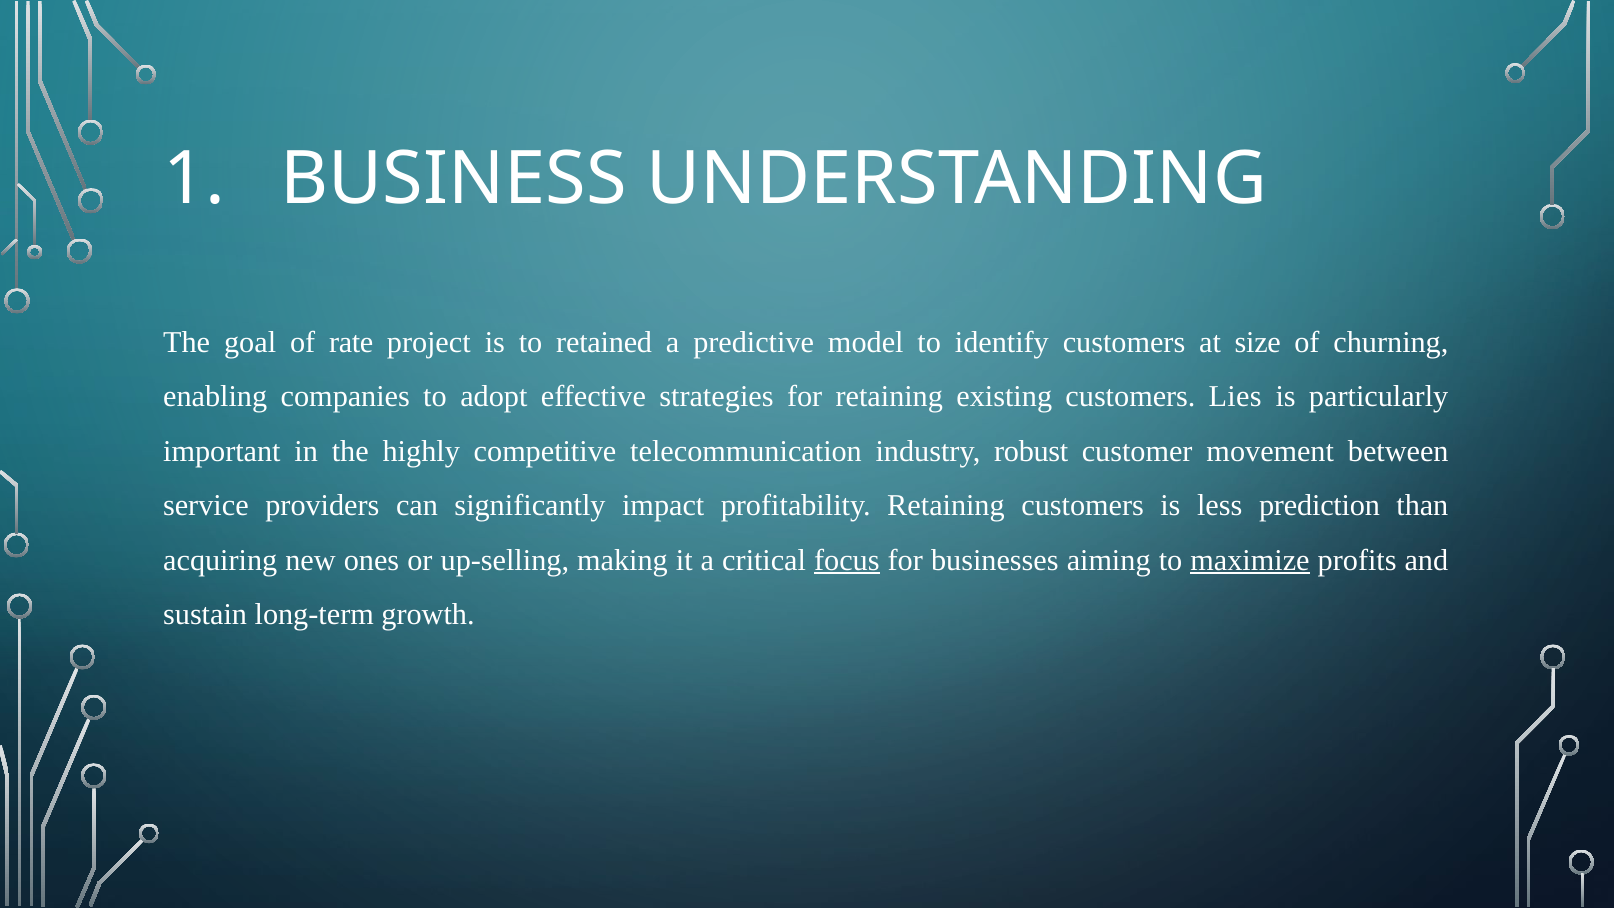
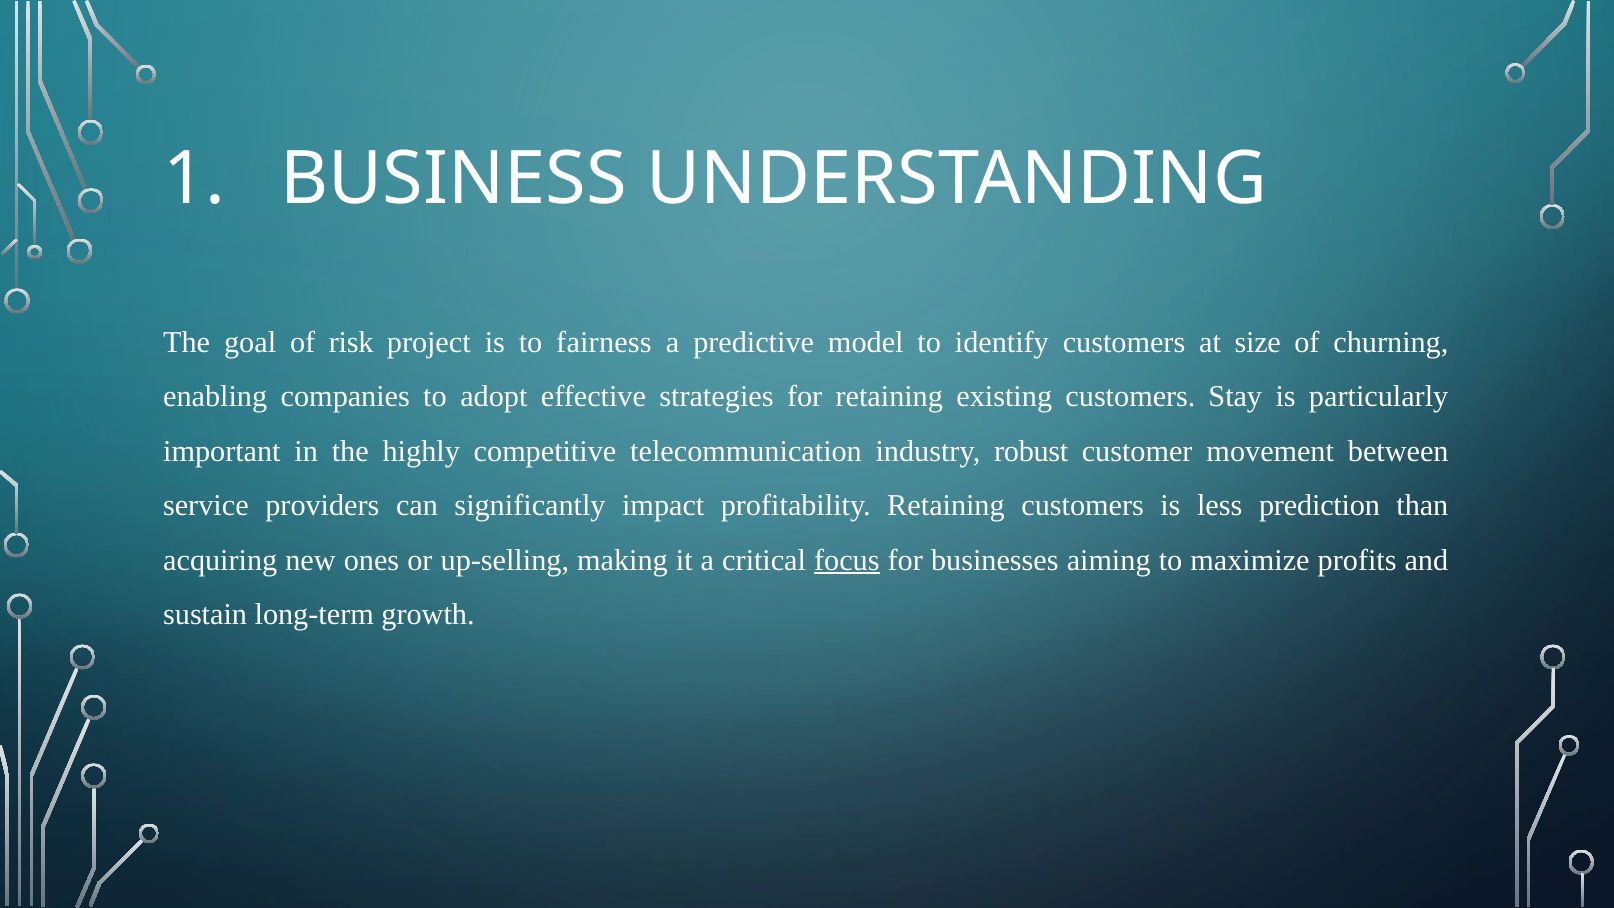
rate: rate -> risk (351, 342)
retained: retained -> fairness (604, 342)
Lies: Lies -> Stay (1235, 397)
maximize underline: present -> none (1250, 560)
